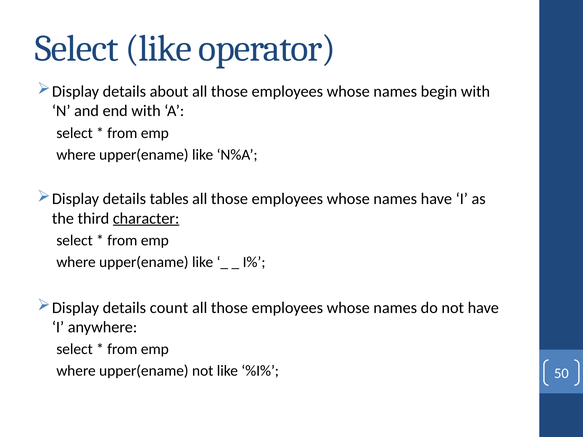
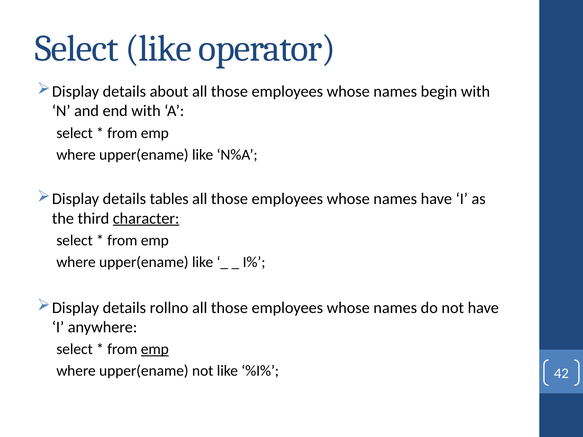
count: count -> rollno (169, 308)
emp underline: none -> present (155, 349)
50: 50 -> 42 (561, 374)
